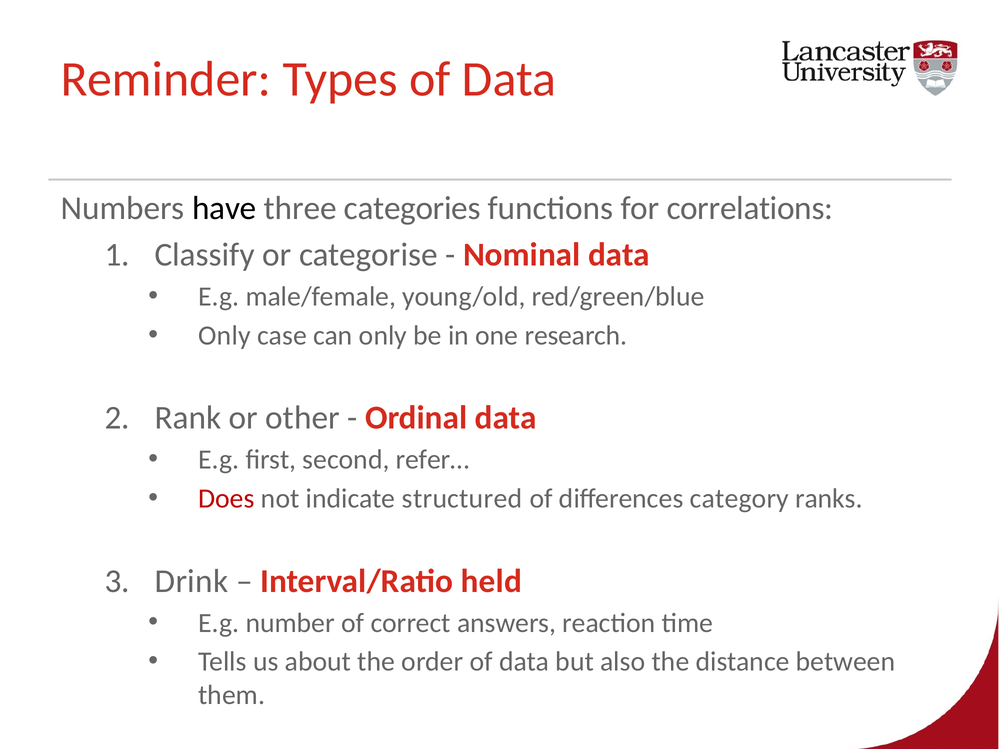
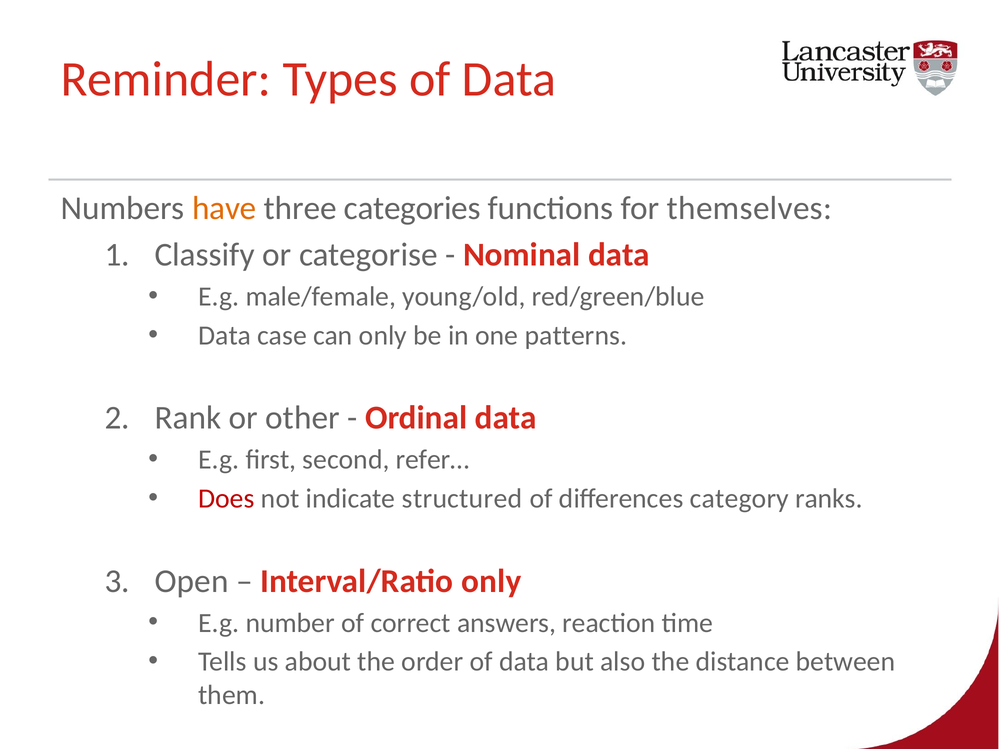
have colour: black -> orange (224, 208)
correlations: correlations -> themselves (750, 208)
Only: Only -> Data (225, 336)
research: research -> patterns (576, 336)
Drink: Drink -> Open (192, 581)
Interval/Ratio held: held -> only (491, 581)
